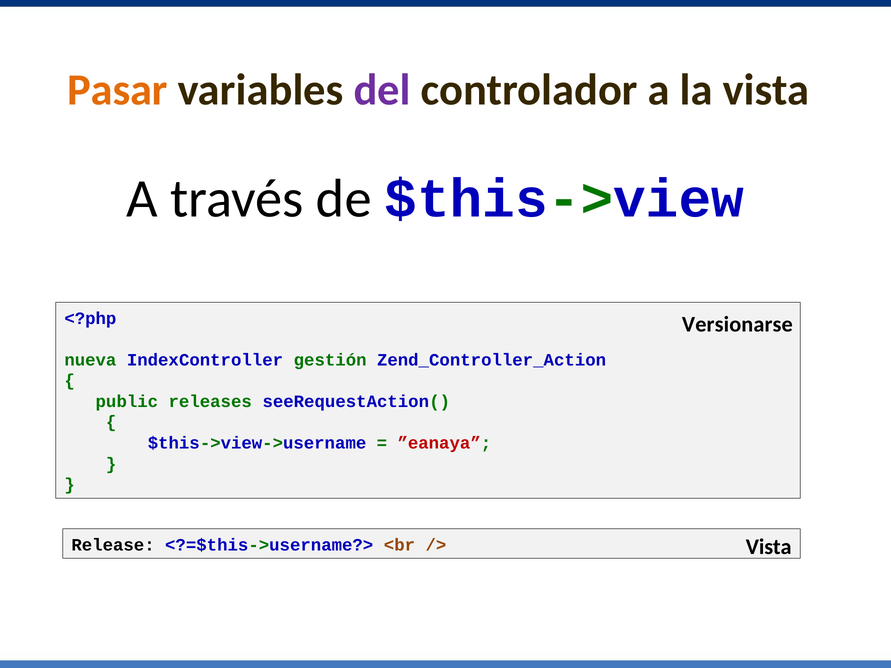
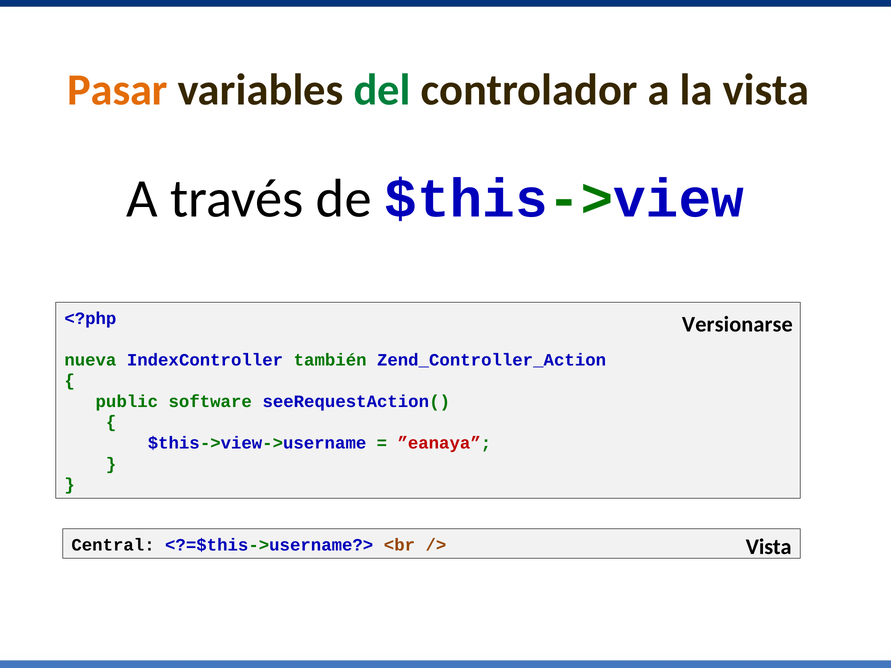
del colour: purple -> green (382, 90)
gestión: gestión -> también (330, 360)
releases: releases -> software (210, 402)
Release: Release -> Central (113, 545)
